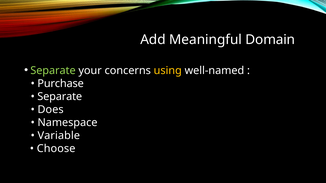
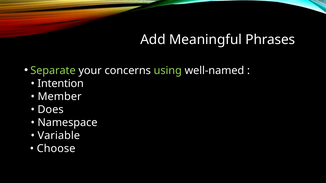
Domain: Domain -> Phrases (270, 40)
using colour: yellow -> light green (168, 71)
Purchase: Purchase -> Intention (61, 84)
Separate: Separate -> Member (60, 97)
